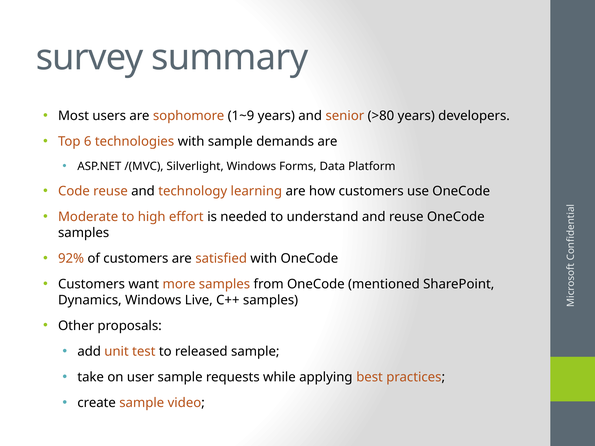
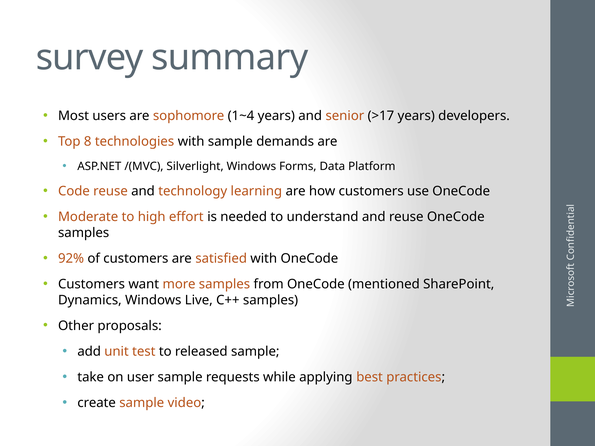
1~9: 1~9 -> 1~4 (241, 116)
>80: >80 -> >17 (381, 116)
6: 6 -> 8 (88, 142)
